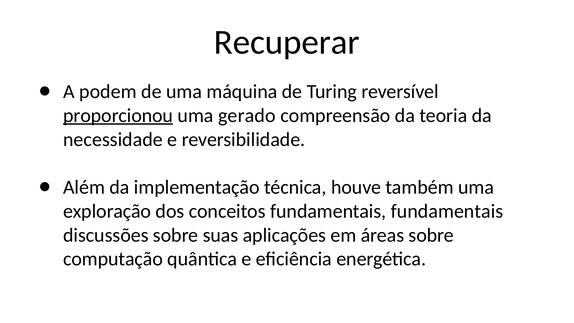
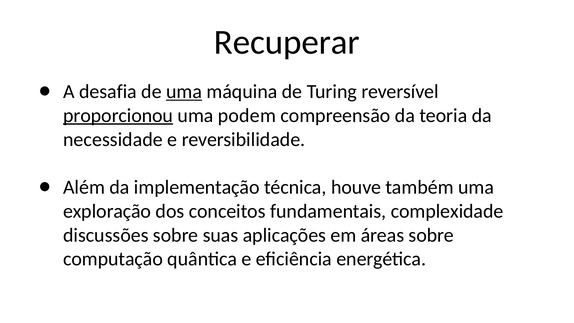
podem: podem -> desafia (108, 92)
uma underline: none -> present (184, 92)
gerado: gerado -> podem (247, 115)
fundamentais fundamentais: fundamentais -> complexidade (447, 211)
